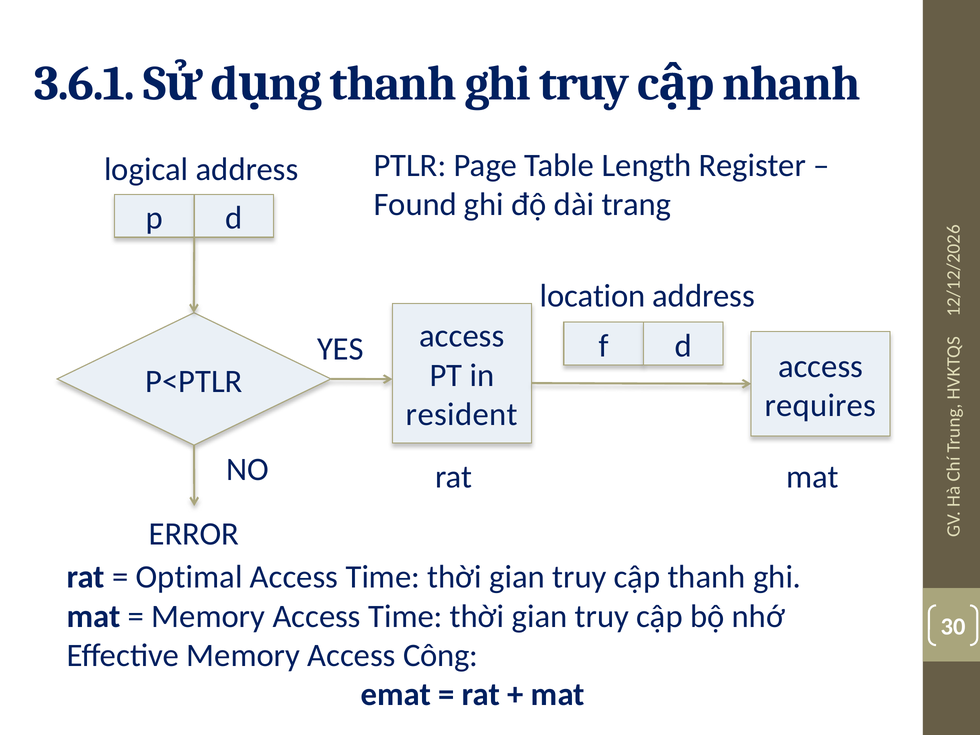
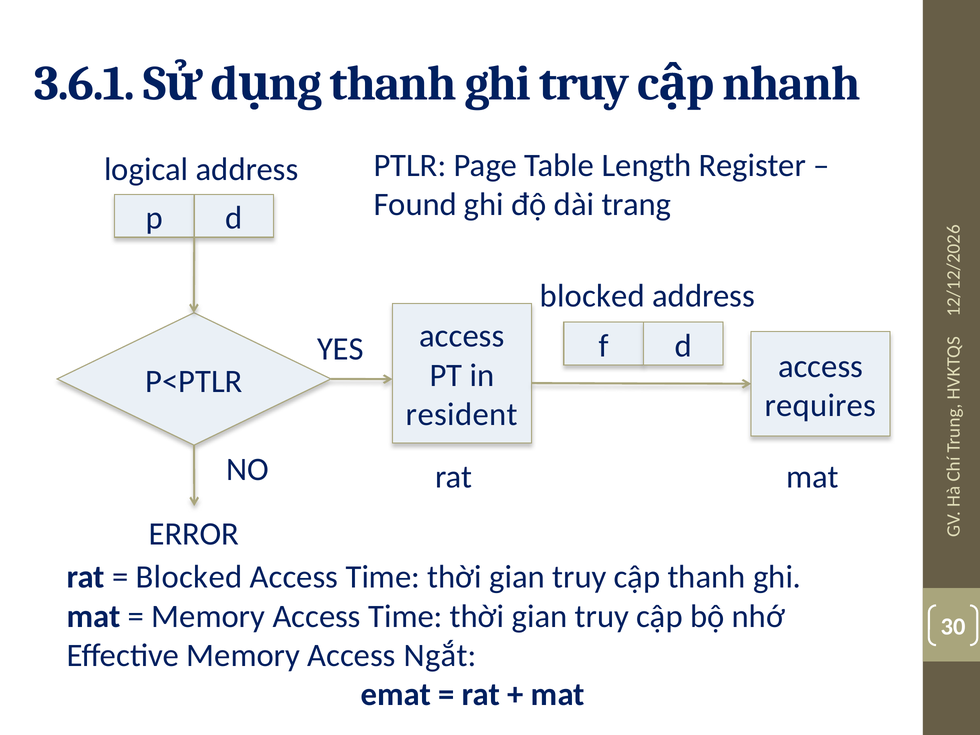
location: location -> blocked (592, 296)
Optimal: Optimal -> Blocked (189, 577)
Công: Công -> Ngắt (440, 656)
